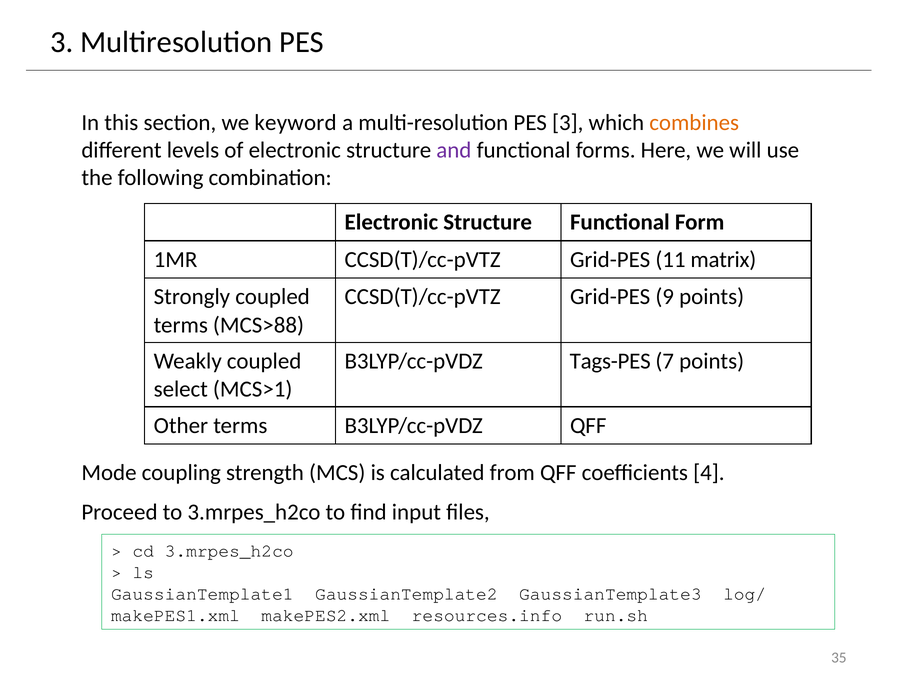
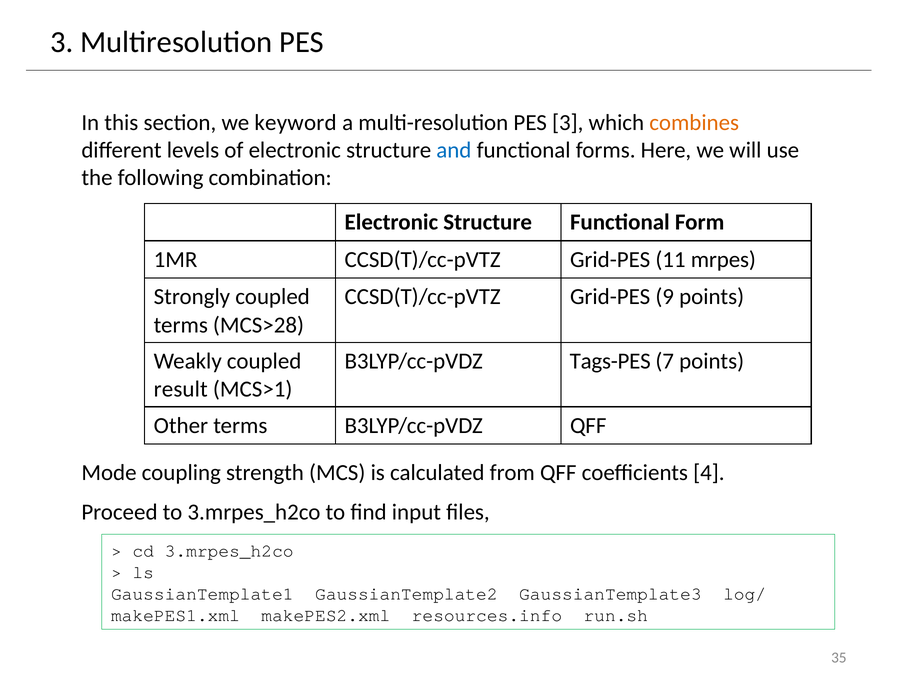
and colour: purple -> blue (454, 150)
matrix: matrix -> mrpes (723, 260)
MCS>88: MCS>88 -> MCS>28 (258, 325)
select: select -> result (181, 389)
